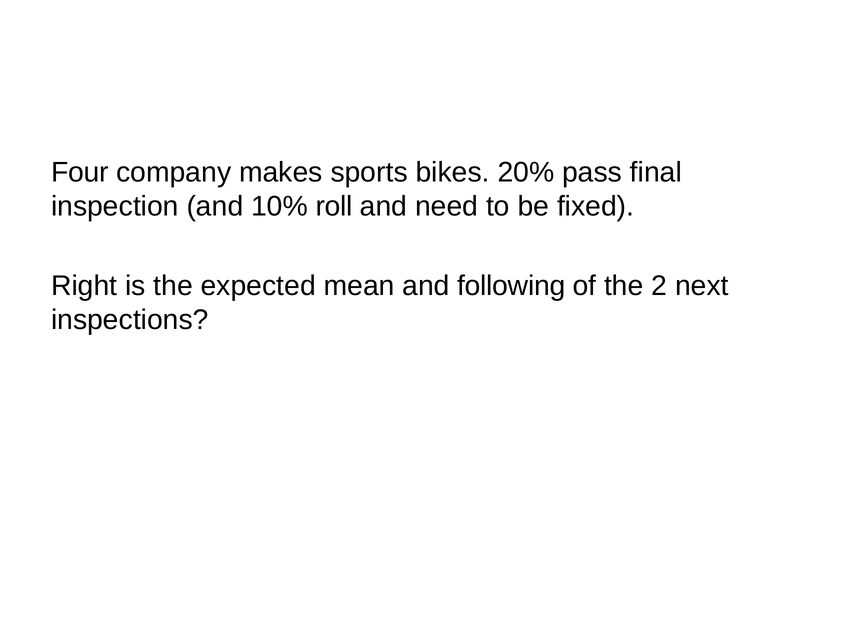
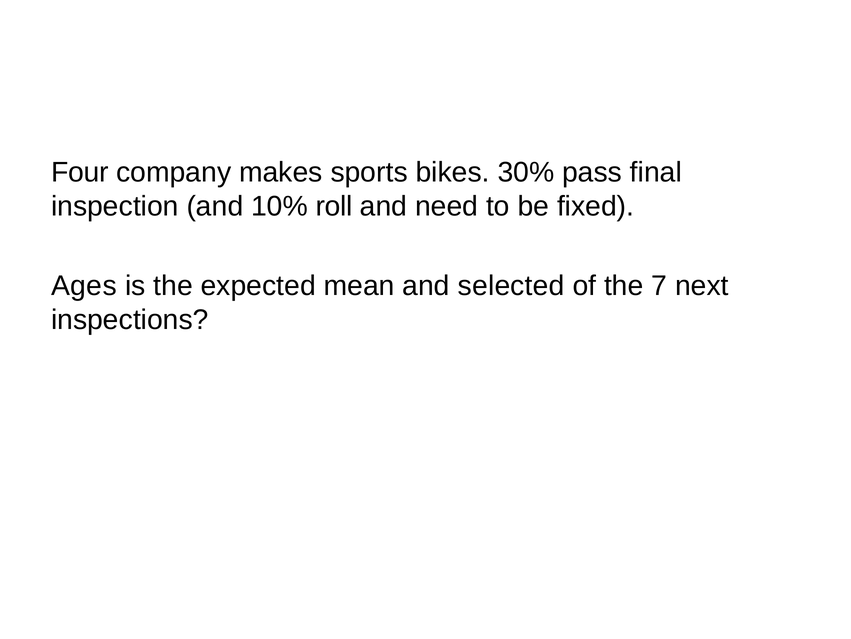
20%: 20% -> 30% (526, 172)
Right: Right -> Ages (84, 286)
following: following -> selected (511, 286)
2: 2 -> 7 (659, 286)
